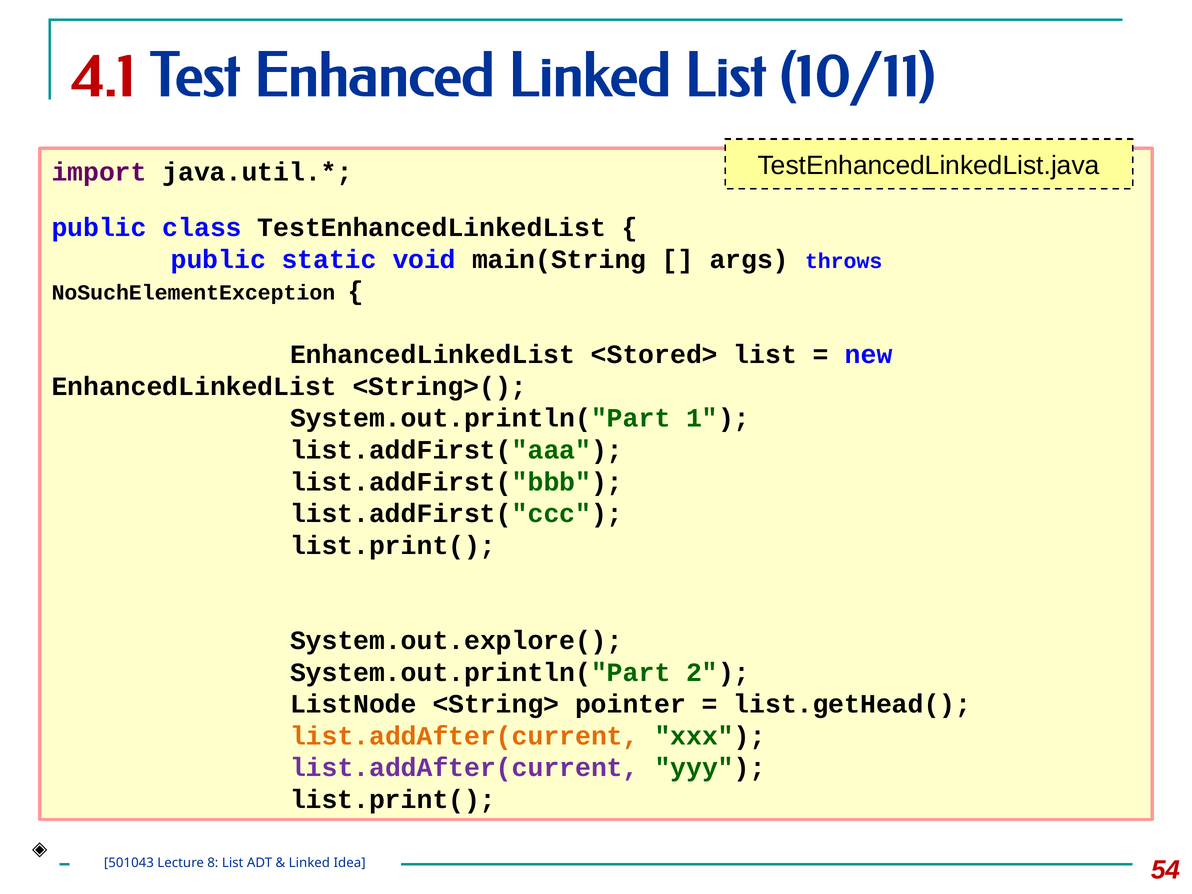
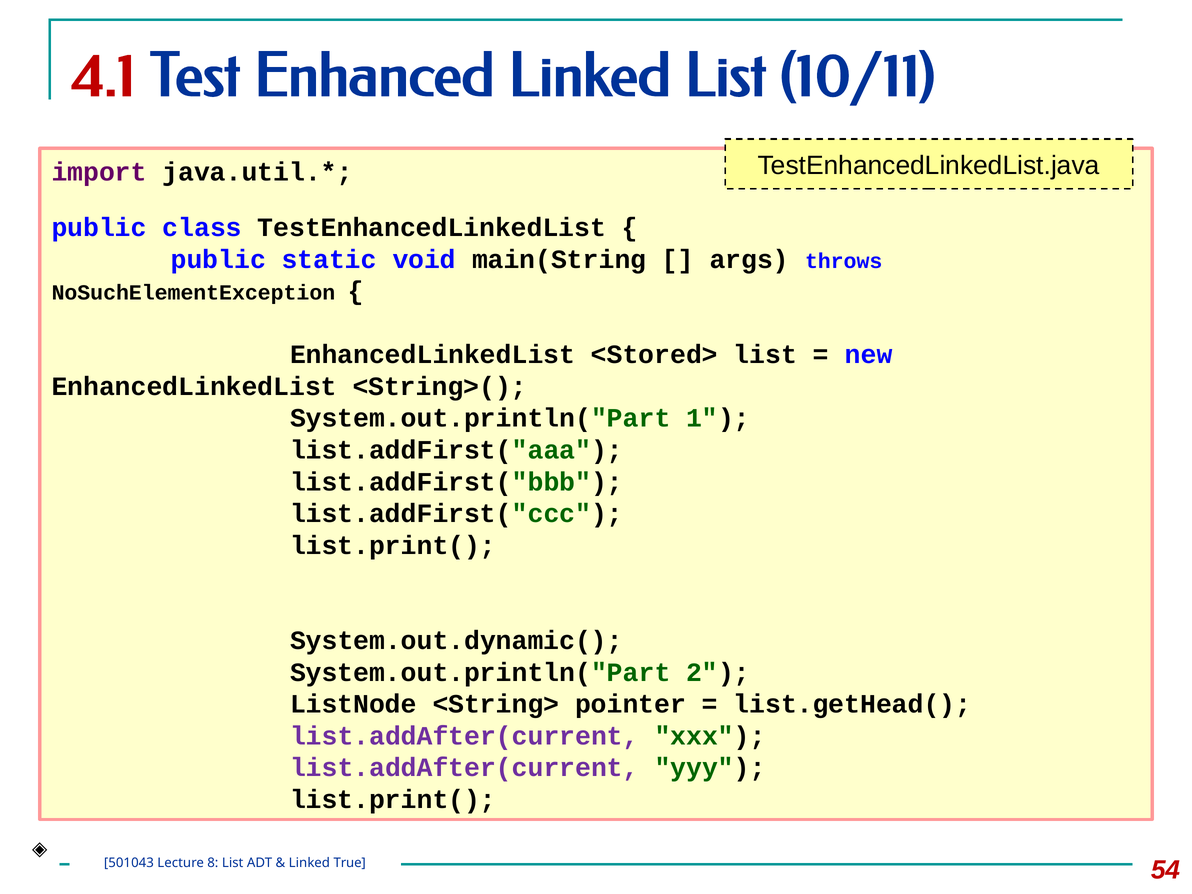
System.out.explore(: System.out.explore( -> System.out.dynamic( (456, 641)
list.addAfter(current colour: orange -> purple (464, 736)
Idea: Idea -> True (350, 863)
